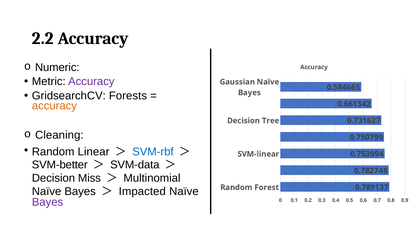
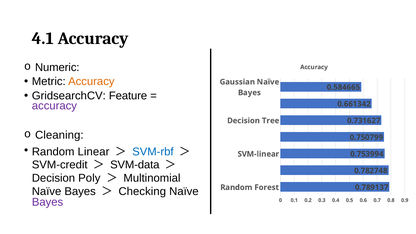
2.2: 2.2 -> 4.1 (43, 38)
Accuracy colour: purple -> orange (91, 82)
Forests: Forests -> Feature (128, 96)
accuracy colour: orange -> purple (54, 106)
SVM-better: SVM-better -> SVM-credit (60, 165)
Miss: Miss -> Poly (89, 178)
Impacted: Impacted -> Checking (142, 191)
